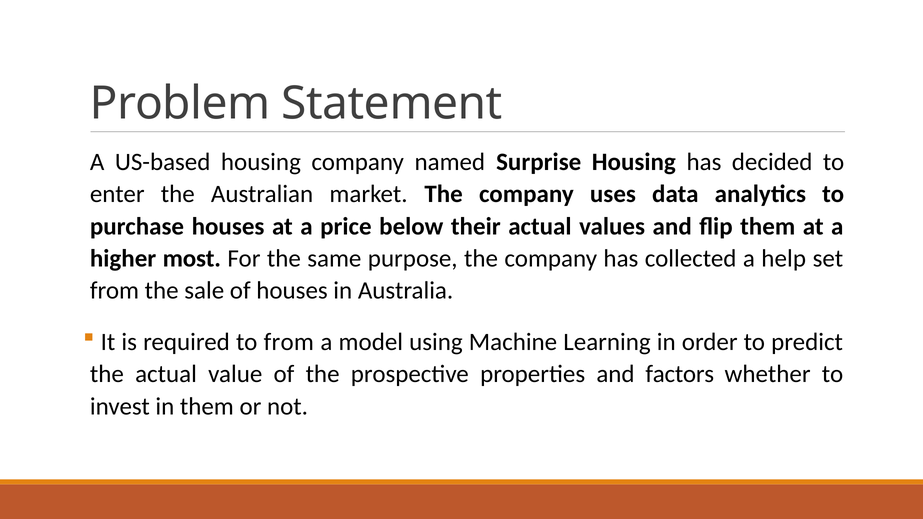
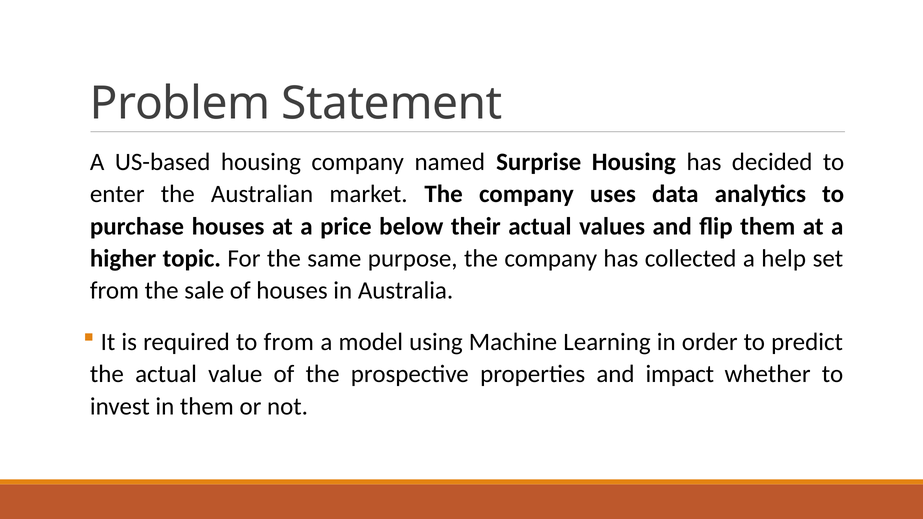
most: most -> topic (192, 259)
factors: factors -> impact (680, 374)
